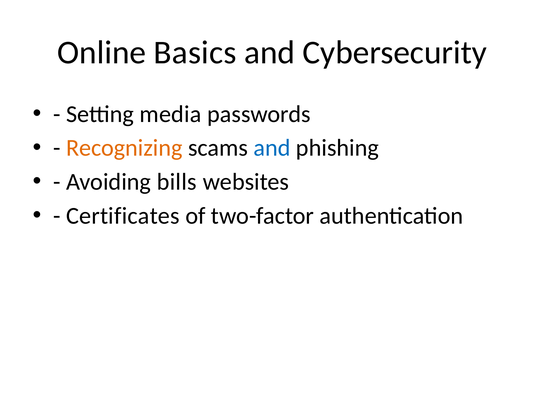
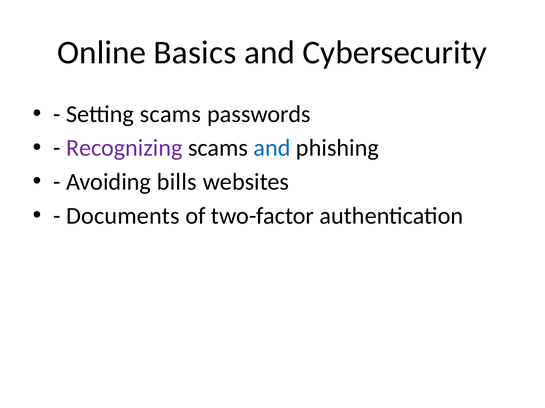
Setting media: media -> scams (170, 114)
Recognizing colour: orange -> purple (124, 148)
Certificates: Certificates -> Documents (123, 216)
